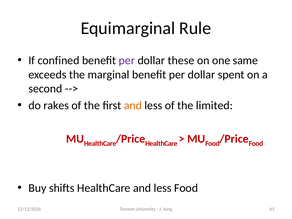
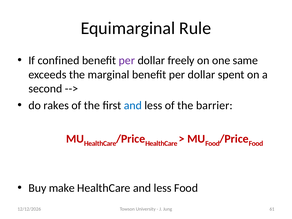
these: these -> freely (181, 60)
and colour: orange -> blue (133, 105)
limited: limited -> barrier (214, 105)
shifts: shifts -> make (62, 188)
